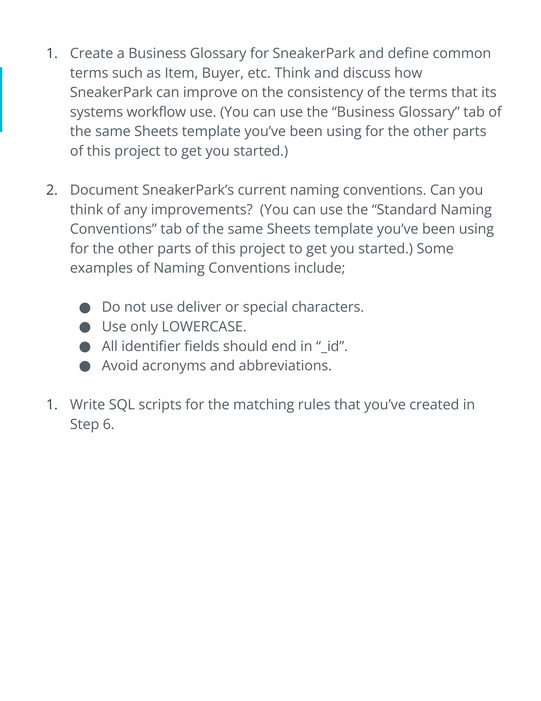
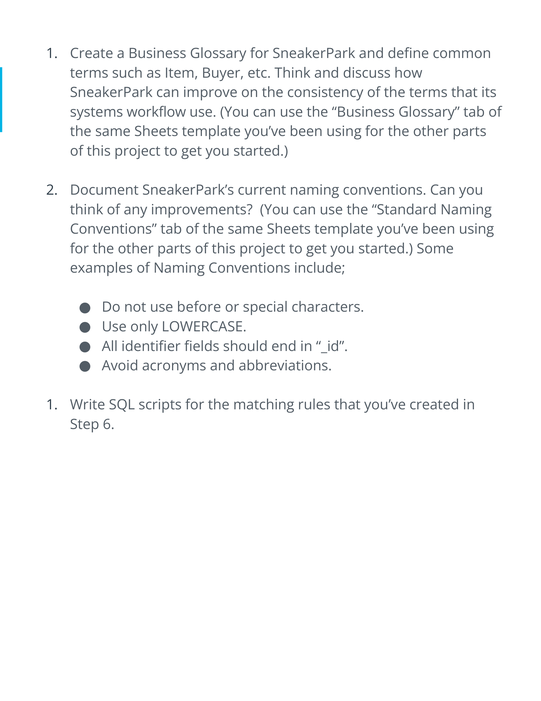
deliver: deliver -> before (199, 307)
